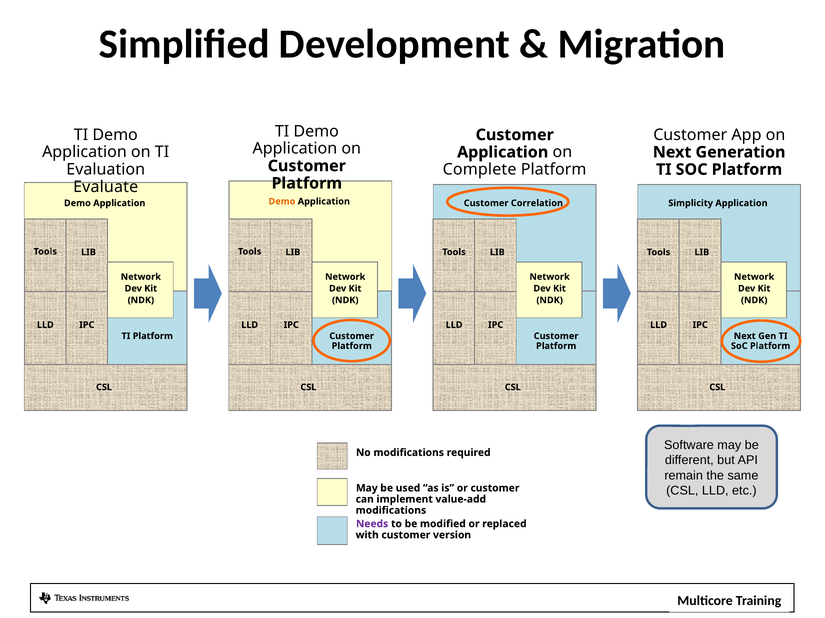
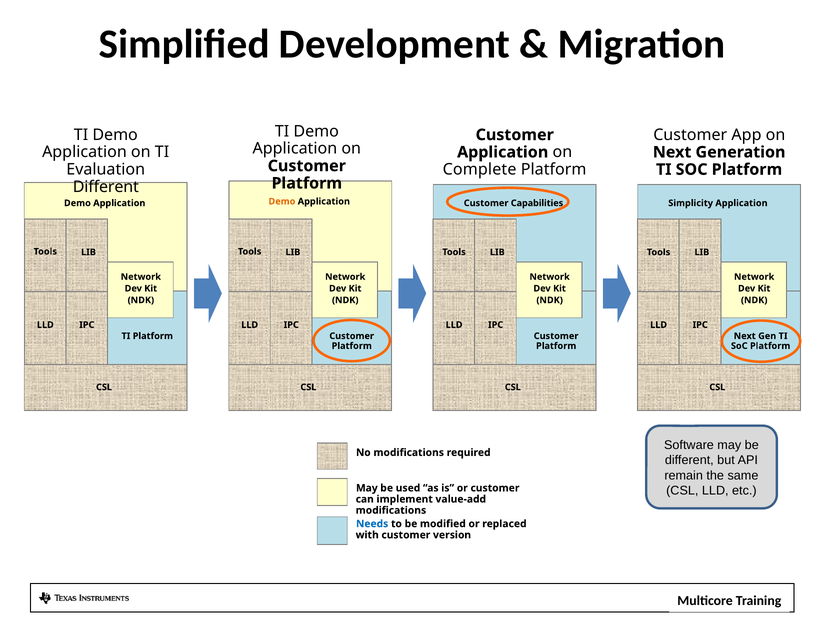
Evaluate: Evaluate -> Different (106, 187)
Correlation: Correlation -> Capabilities (537, 203)
Needs colour: purple -> blue (372, 524)
